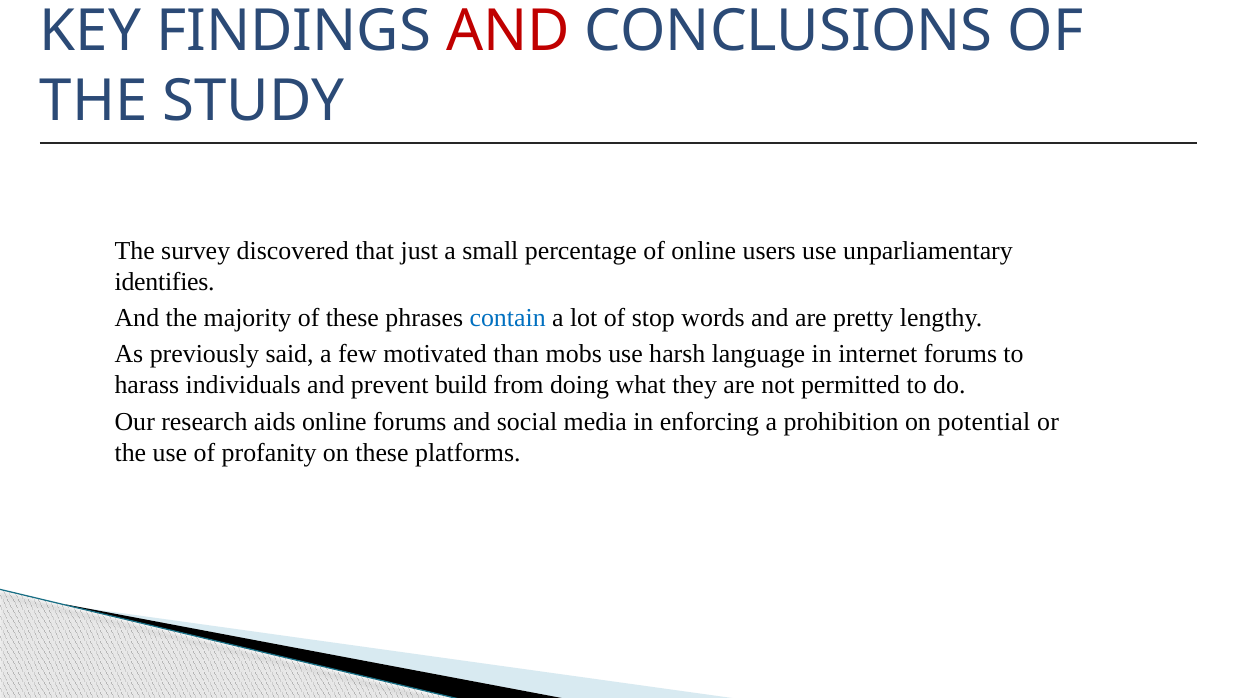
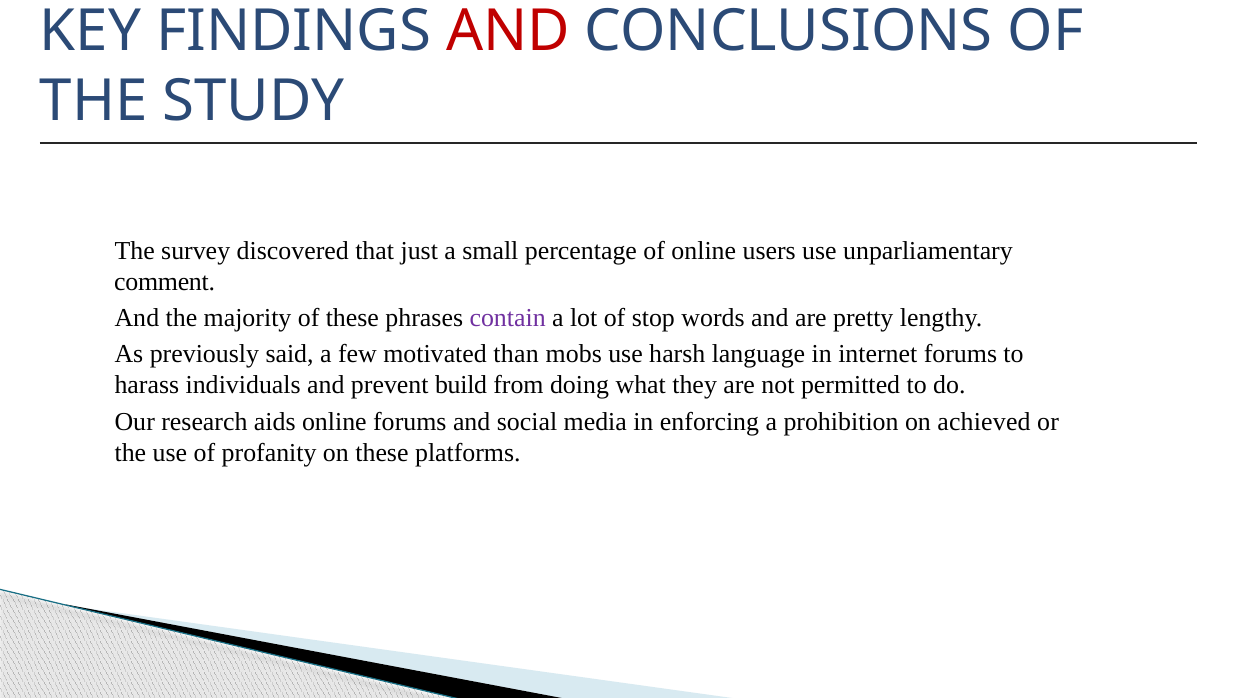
identifies: identifies -> comment (165, 282)
contain colour: blue -> purple (508, 318)
potential: potential -> achieved (984, 422)
